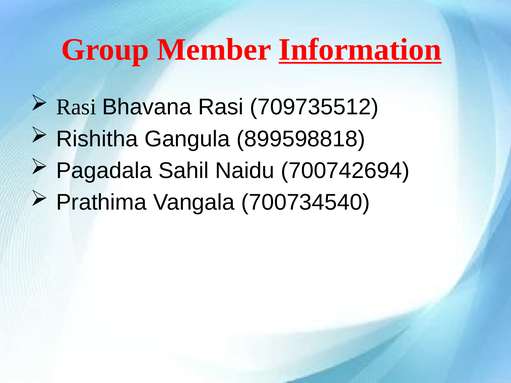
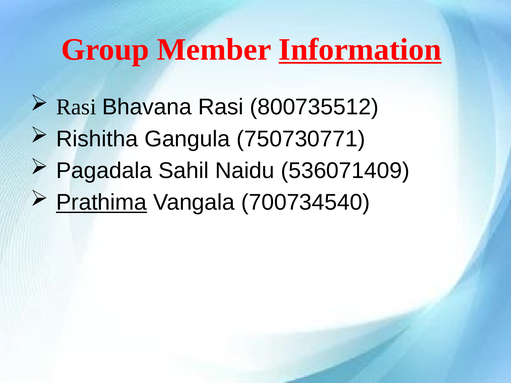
709735512: 709735512 -> 800735512 (314, 107)
899598818: 899598818 -> 750730771 (301, 139)
700742694: 700742694 -> 536071409 (345, 171)
Prathima underline: none -> present (101, 203)
